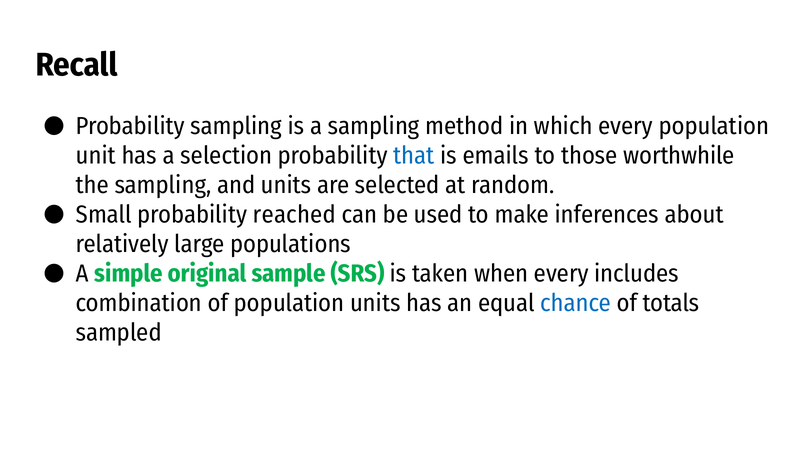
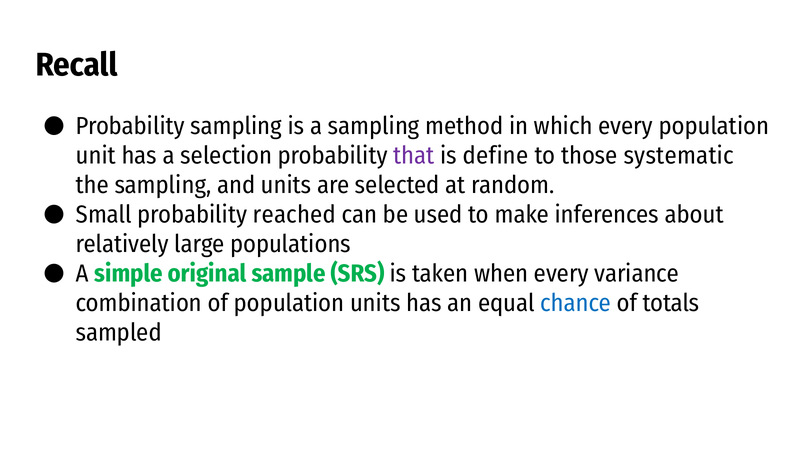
that colour: blue -> purple (414, 156)
emails: emails -> define (496, 156)
worthwhile: worthwhile -> systematic (679, 156)
includes: includes -> variance (637, 274)
